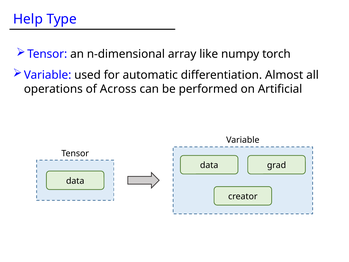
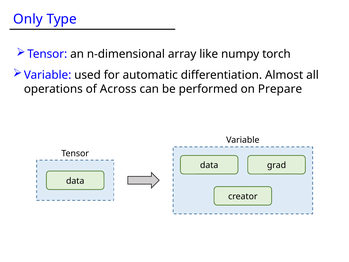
Help: Help -> Only (28, 19)
Artificial: Artificial -> Prepare (280, 89)
